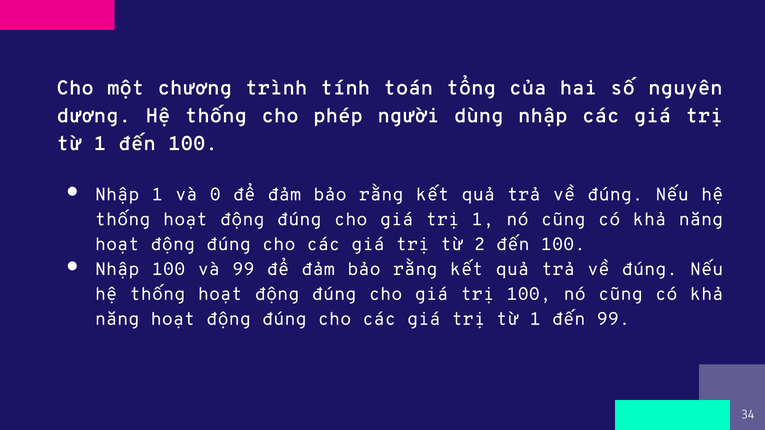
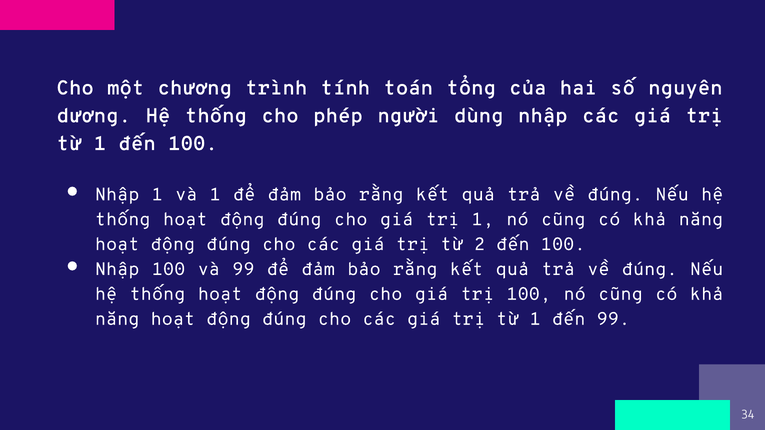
và 0: 0 -> 1 (215, 195)
